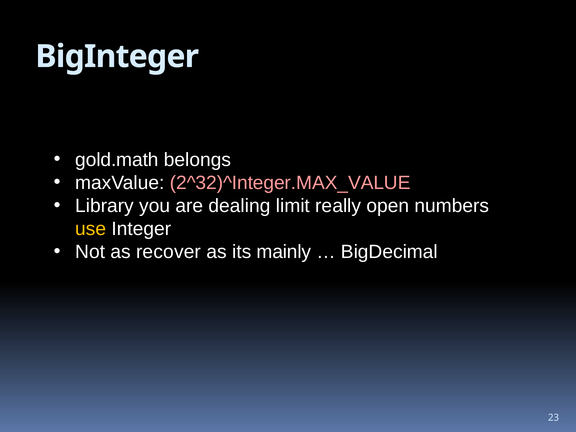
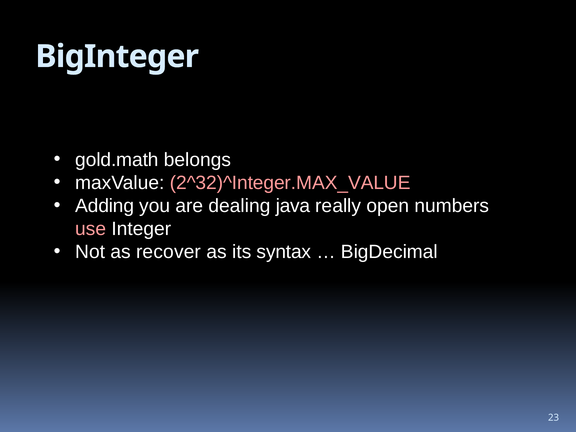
Library: Library -> Adding (105, 206)
limit: limit -> java (293, 206)
use colour: yellow -> pink (91, 229)
mainly: mainly -> syntax (284, 252)
